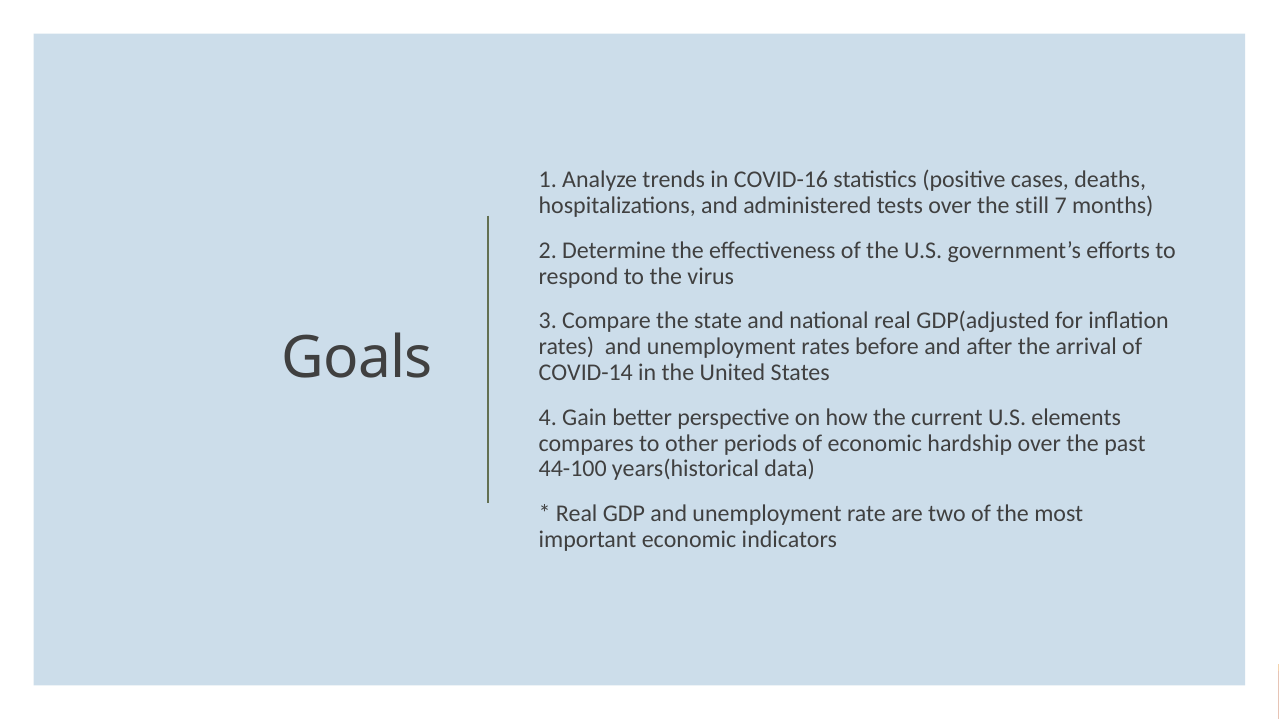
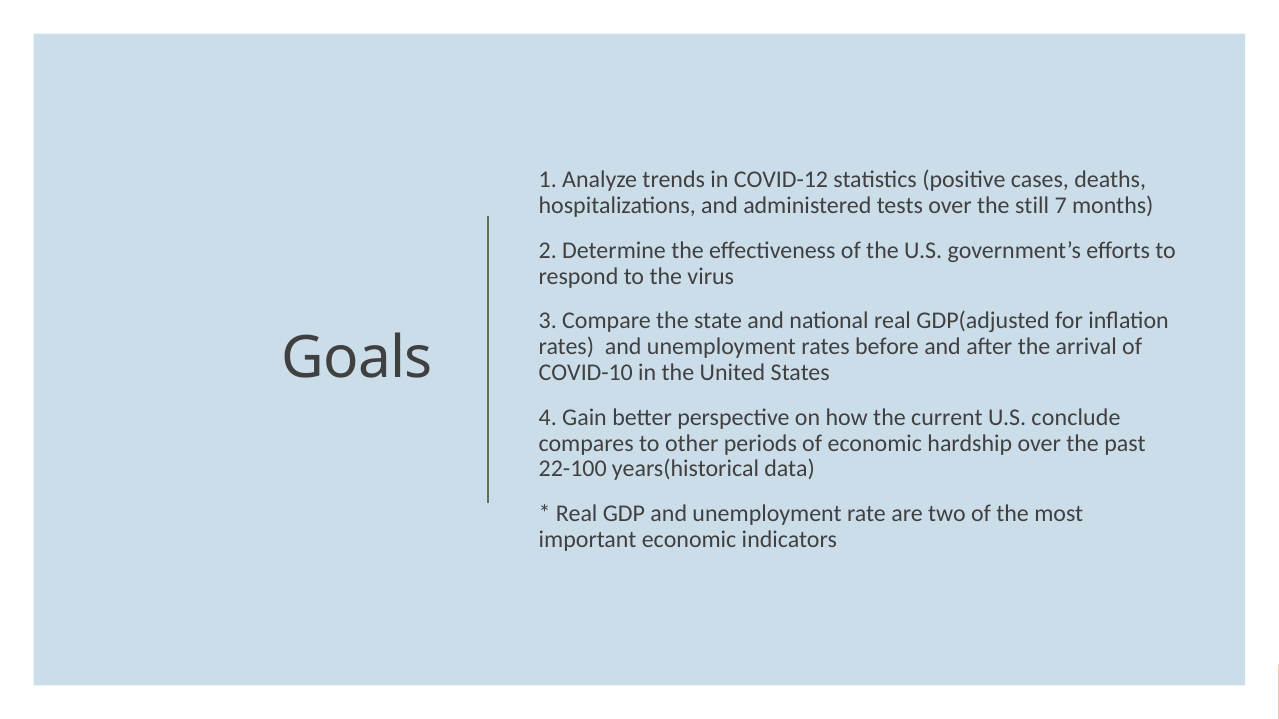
COVID-16: COVID-16 -> COVID-12 (781, 180)
COVID-14: COVID-14 -> COVID-10 (586, 373)
elements: elements -> conclude (1076, 417)
44-100: 44-100 -> 22-100 (573, 469)
